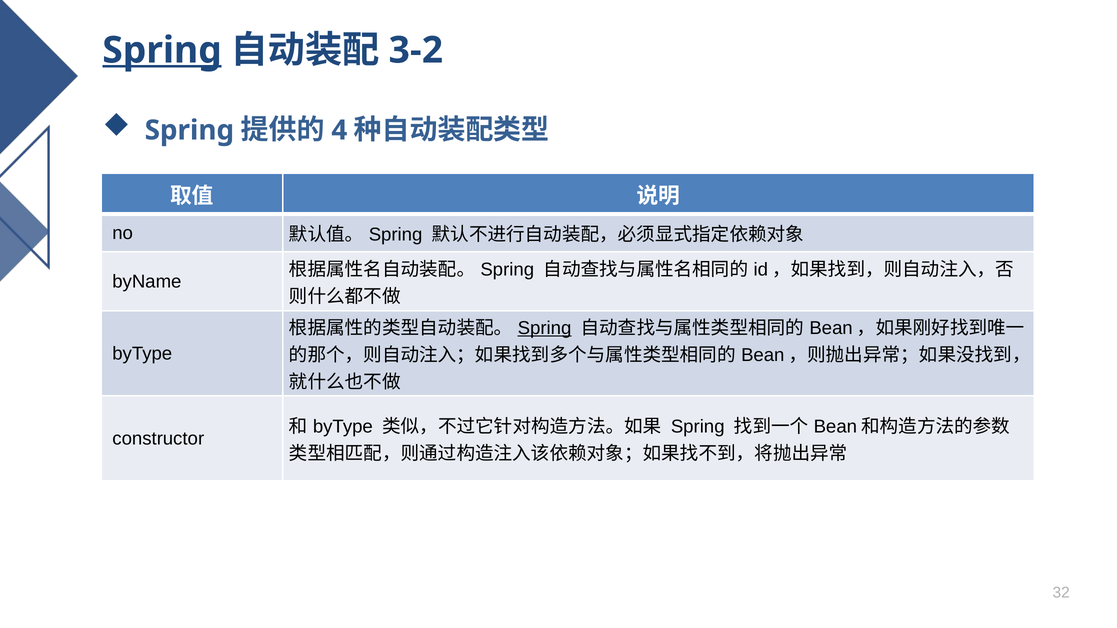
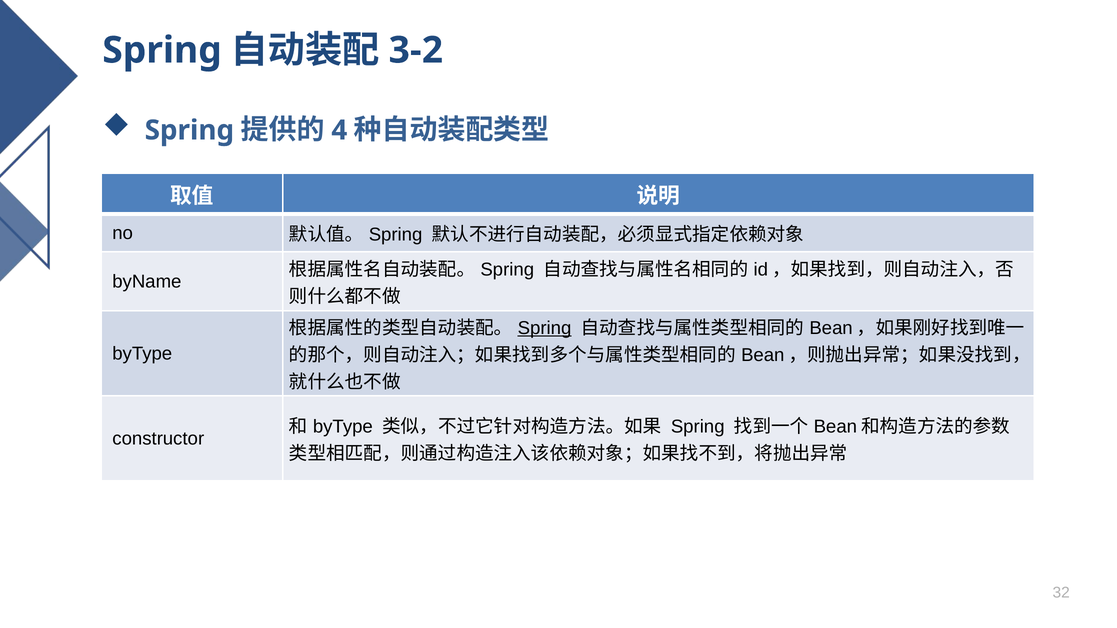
Spring underline: present -> none (162, 50)
